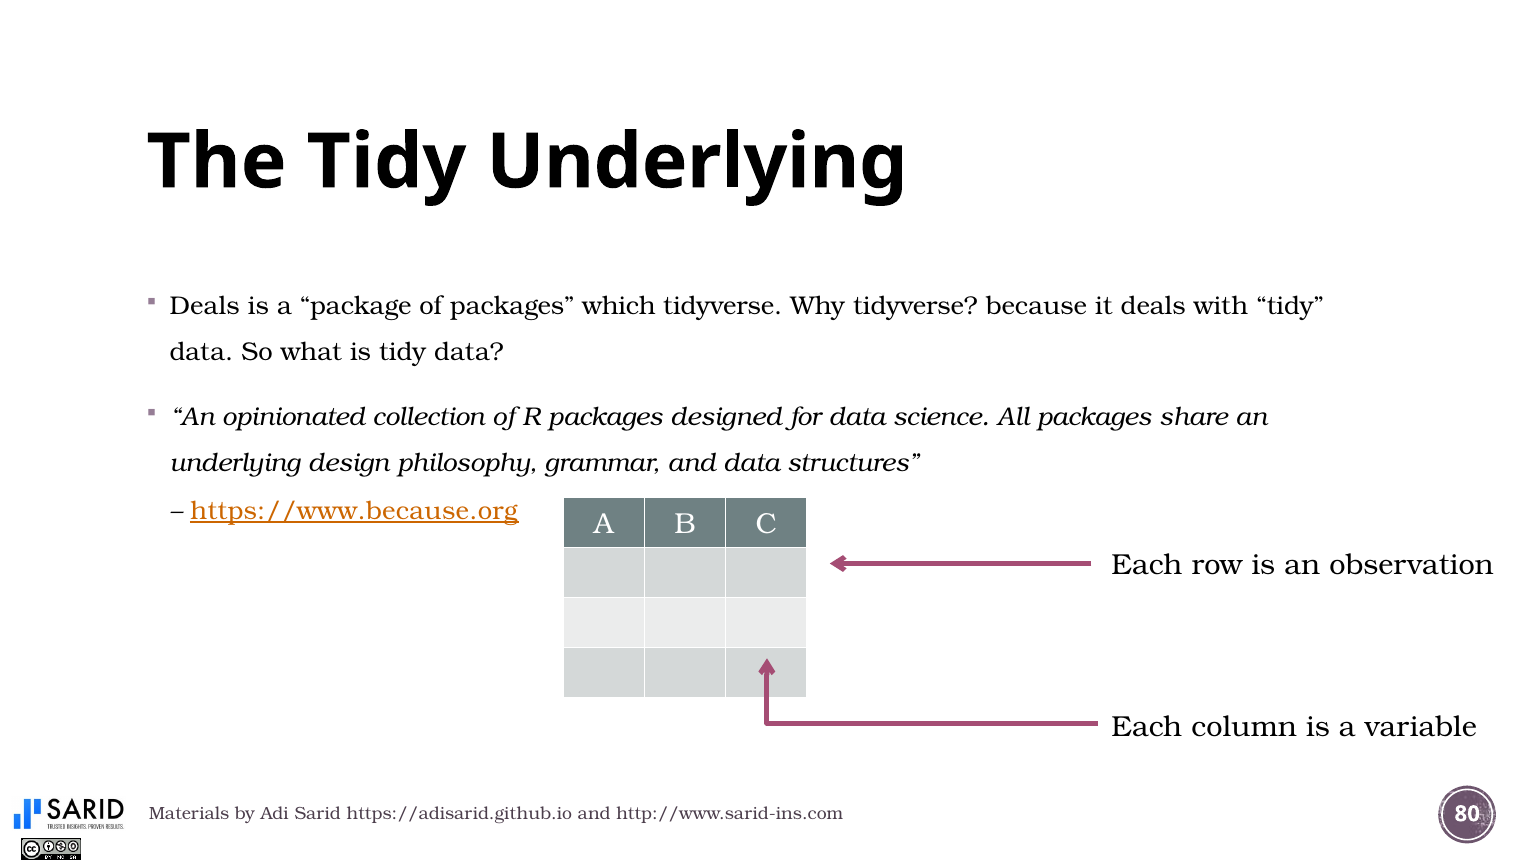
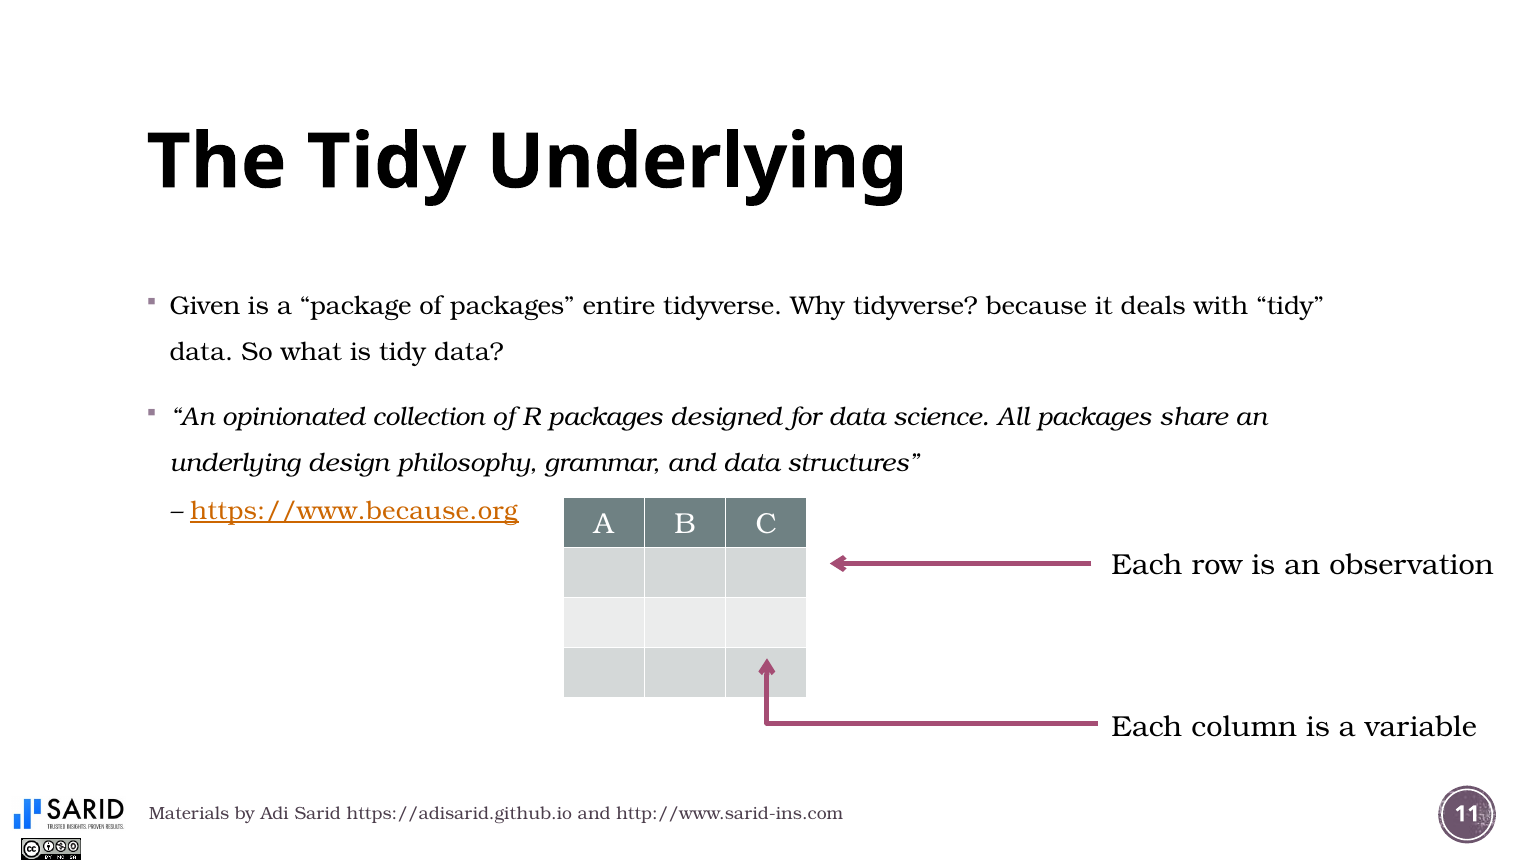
Deals: Deals -> Given (205, 306)
which: which -> entire (619, 306)
80: 80 -> 11 (1467, 814)
